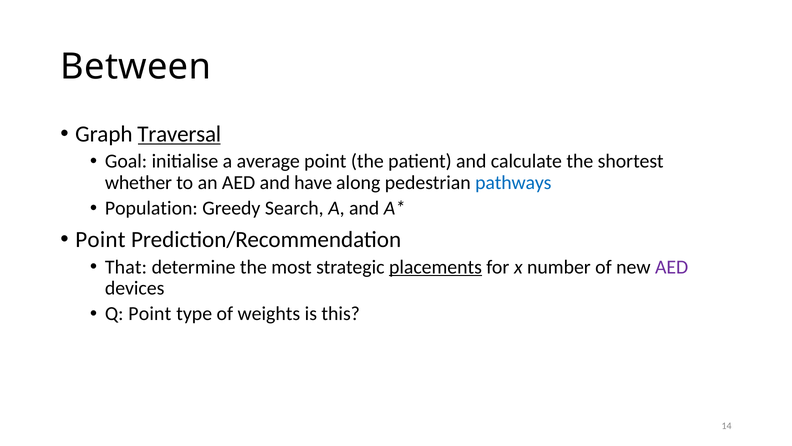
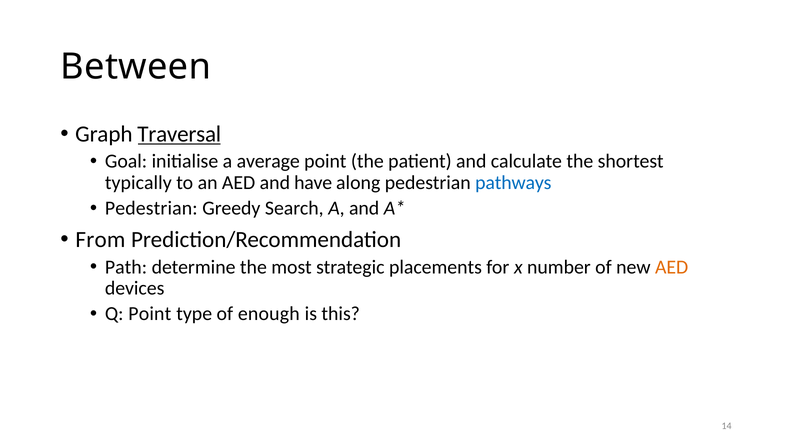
whether: whether -> typically (138, 183)
Population: Population -> Pedestrian (151, 208)
Point: Point -> From (100, 239)
That: That -> Path (126, 267)
placements underline: present -> none (435, 267)
AED colour: purple -> orange (672, 267)
weights: weights -> enough (269, 314)
